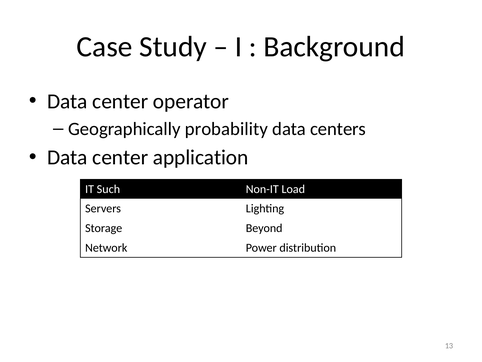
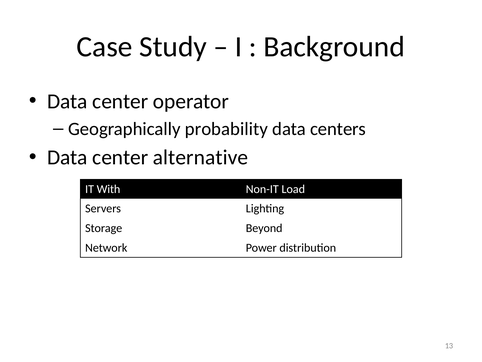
application: application -> alternative (201, 157)
Such: Such -> With (109, 189)
